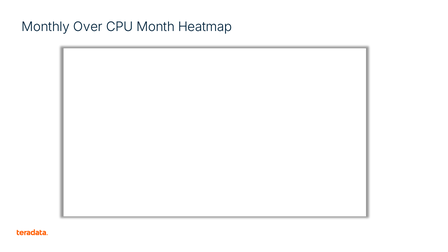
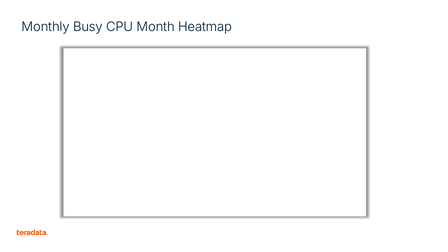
Over: Over -> Busy (88, 27)
